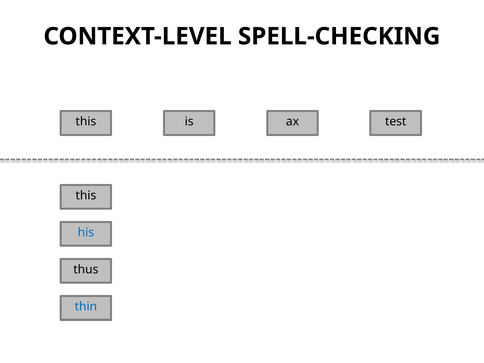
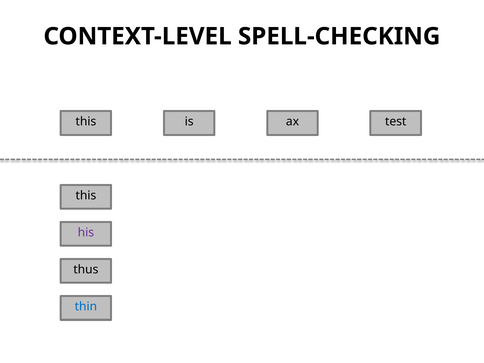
his colour: blue -> purple (86, 232)
